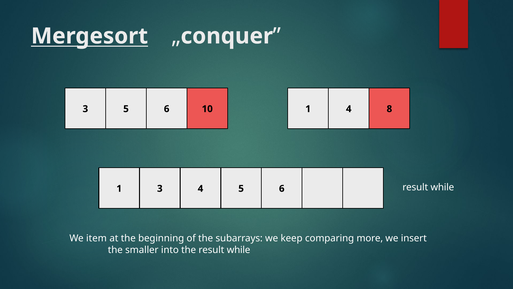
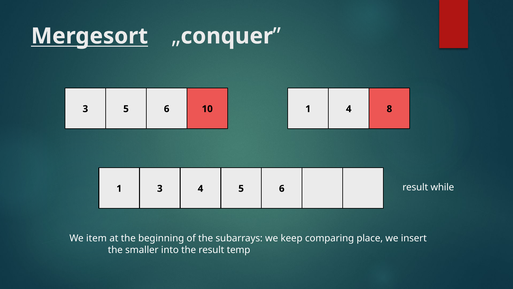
more: more -> place (370, 238)
the result while: while -> temp (239, 250)
